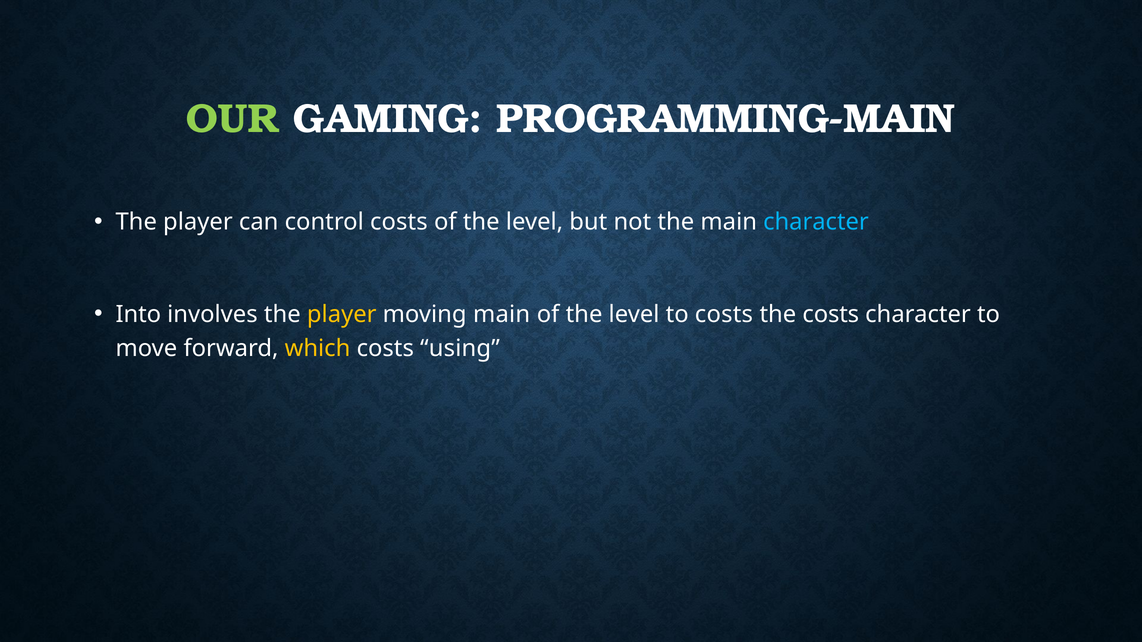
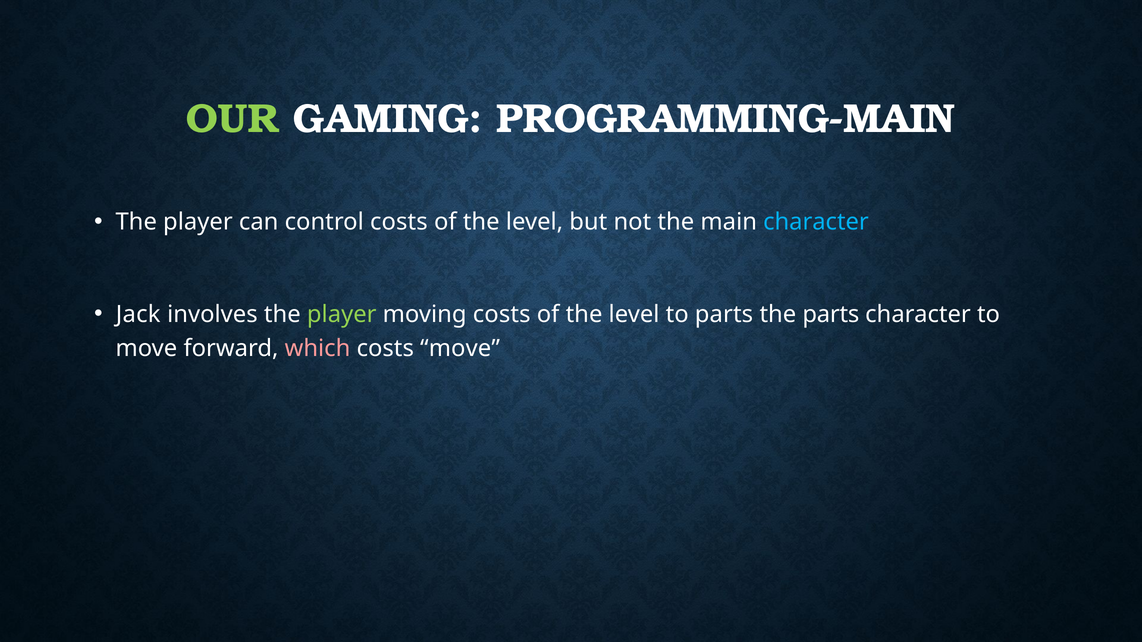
Into: Into -> Jack (138, 315)
player colour: yellow -> light green (342, 315)
moving main: main -> costs (502, 315)
to costs: costs -> parts (724, 315)
the costs: costs -> parts (831, 315)
which colour: yellow -> pink (318, 349)
costs using: using -> move (460, 349)
